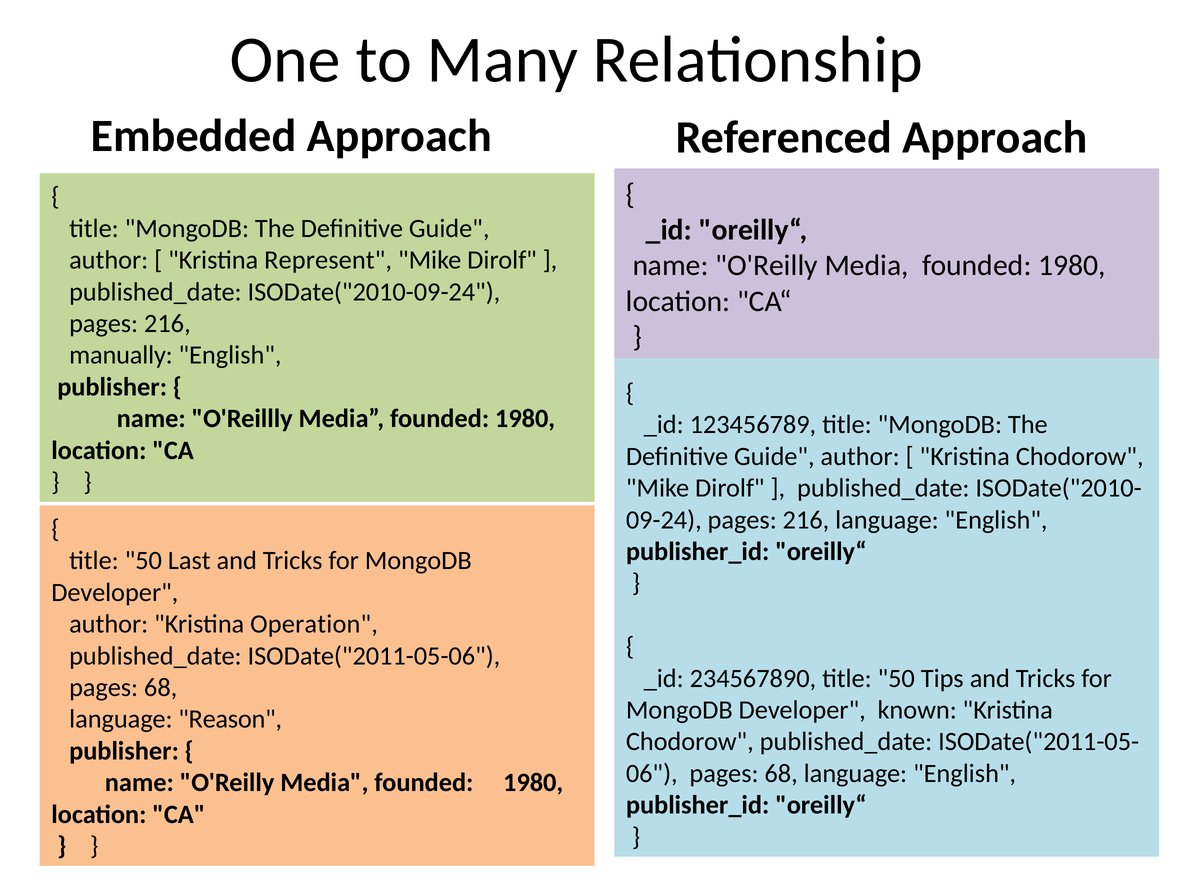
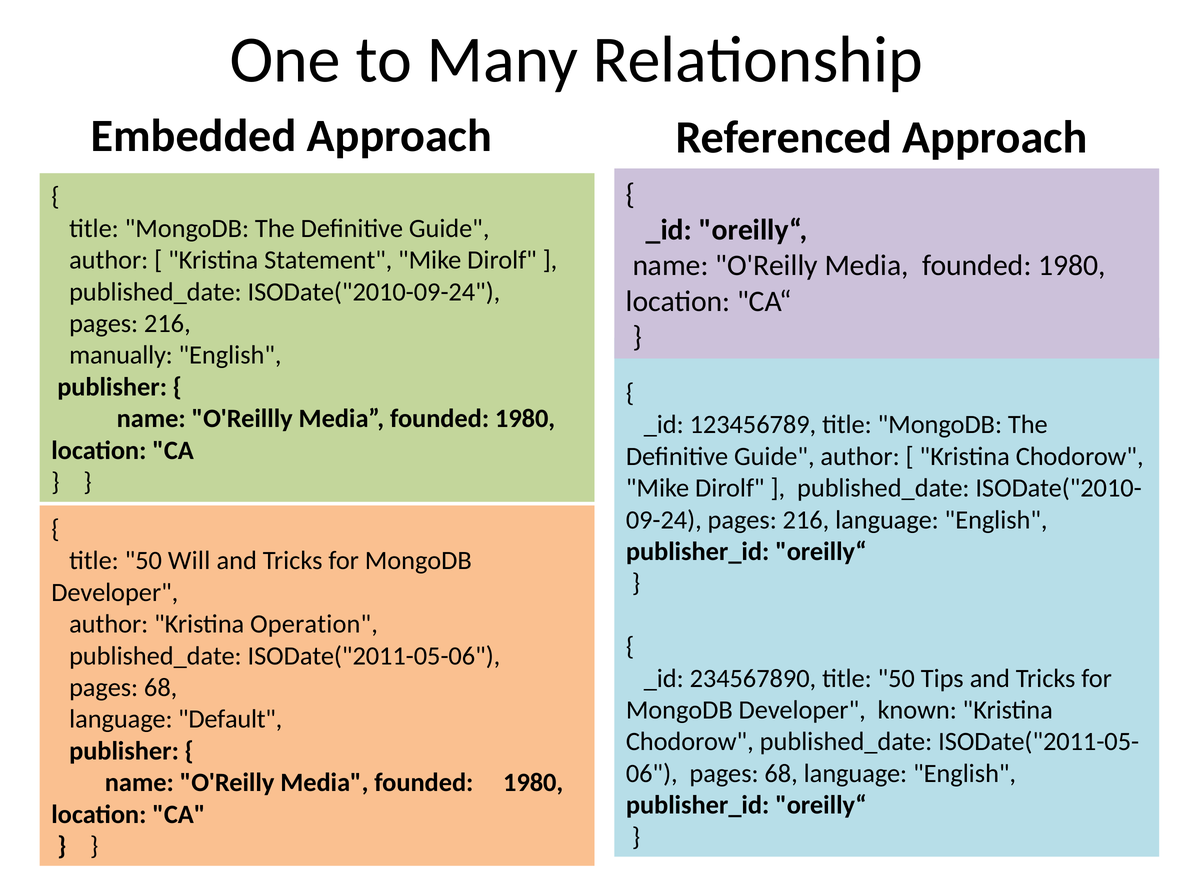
Represent: Represent -> Statement (328, 260)
Last: Last -> Will (189, 561)
Reason: Reason -> Default (230, 719)
